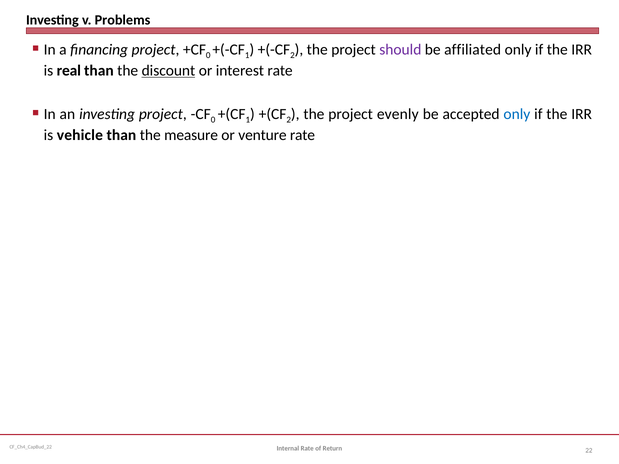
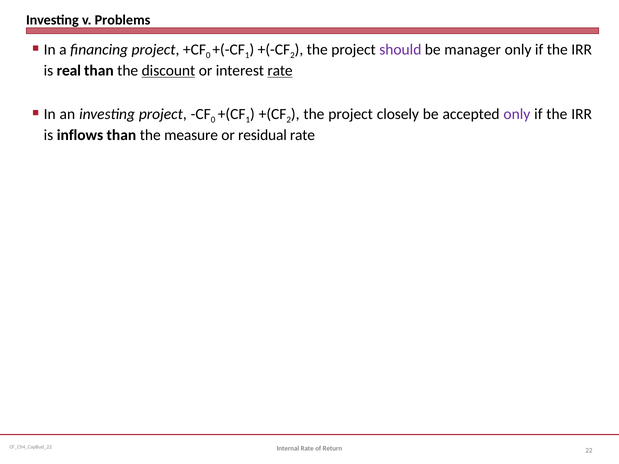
affiliated: affiliated -> manager (473, 50)
rate underline: none -> present (280, 71)
evenly: evenly -> closely (398, 114)
only colour: blue -> purple (517, 114)
vehicle: vehicle -> inflows (80, 135)
venture: venture -> residual (262, 135)
